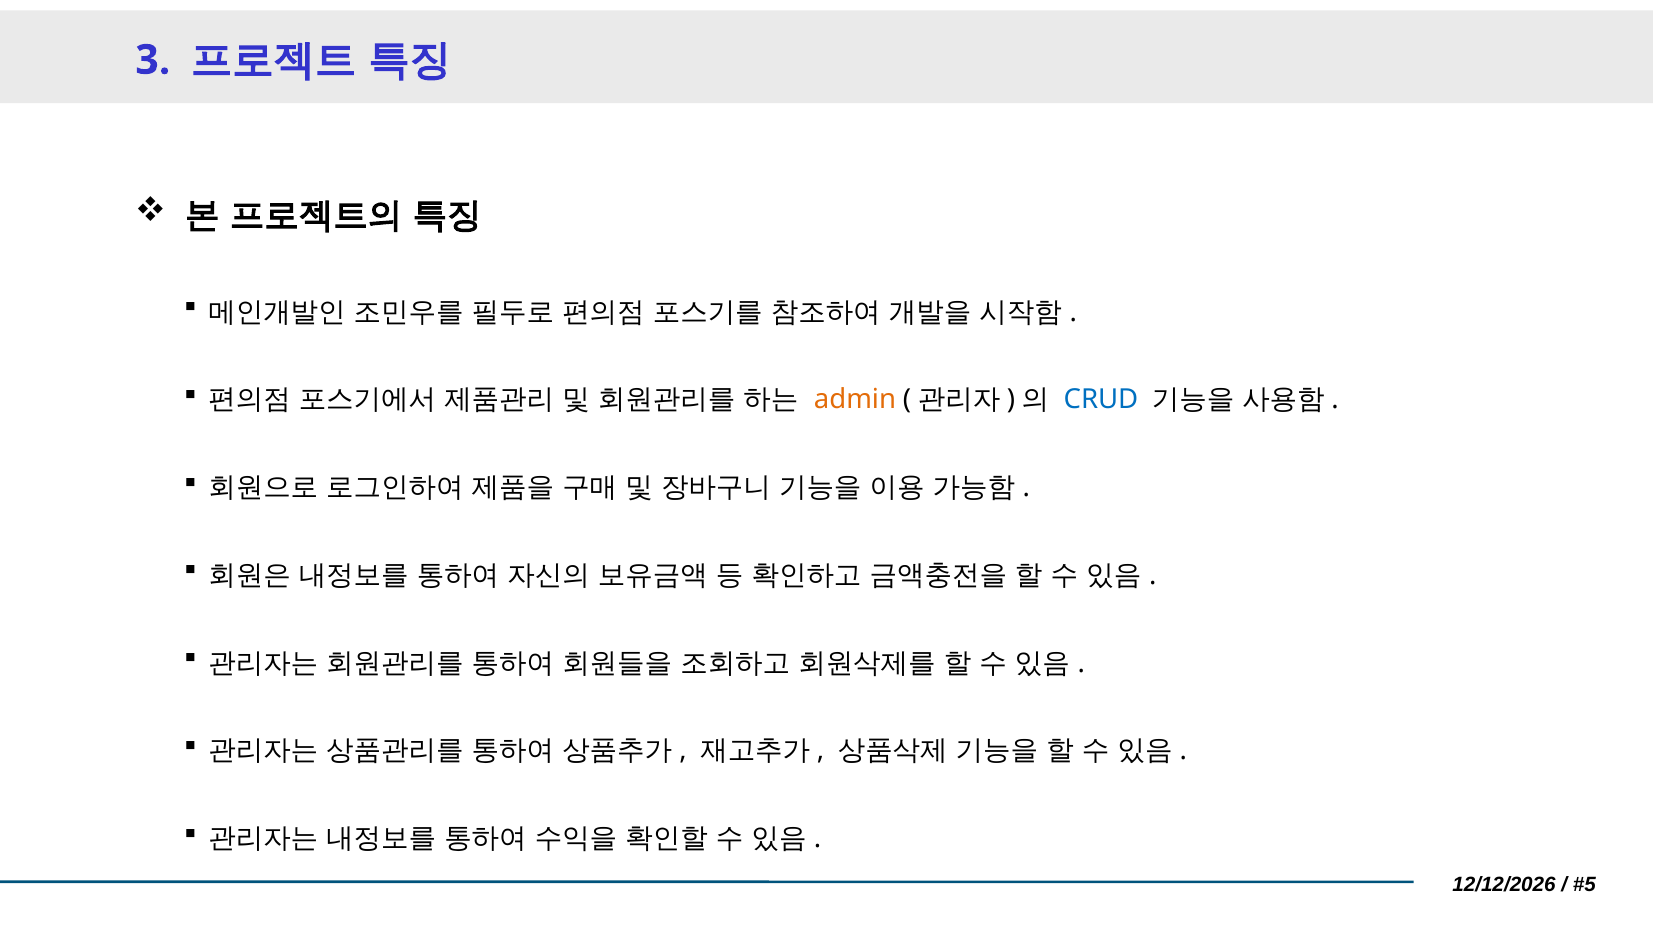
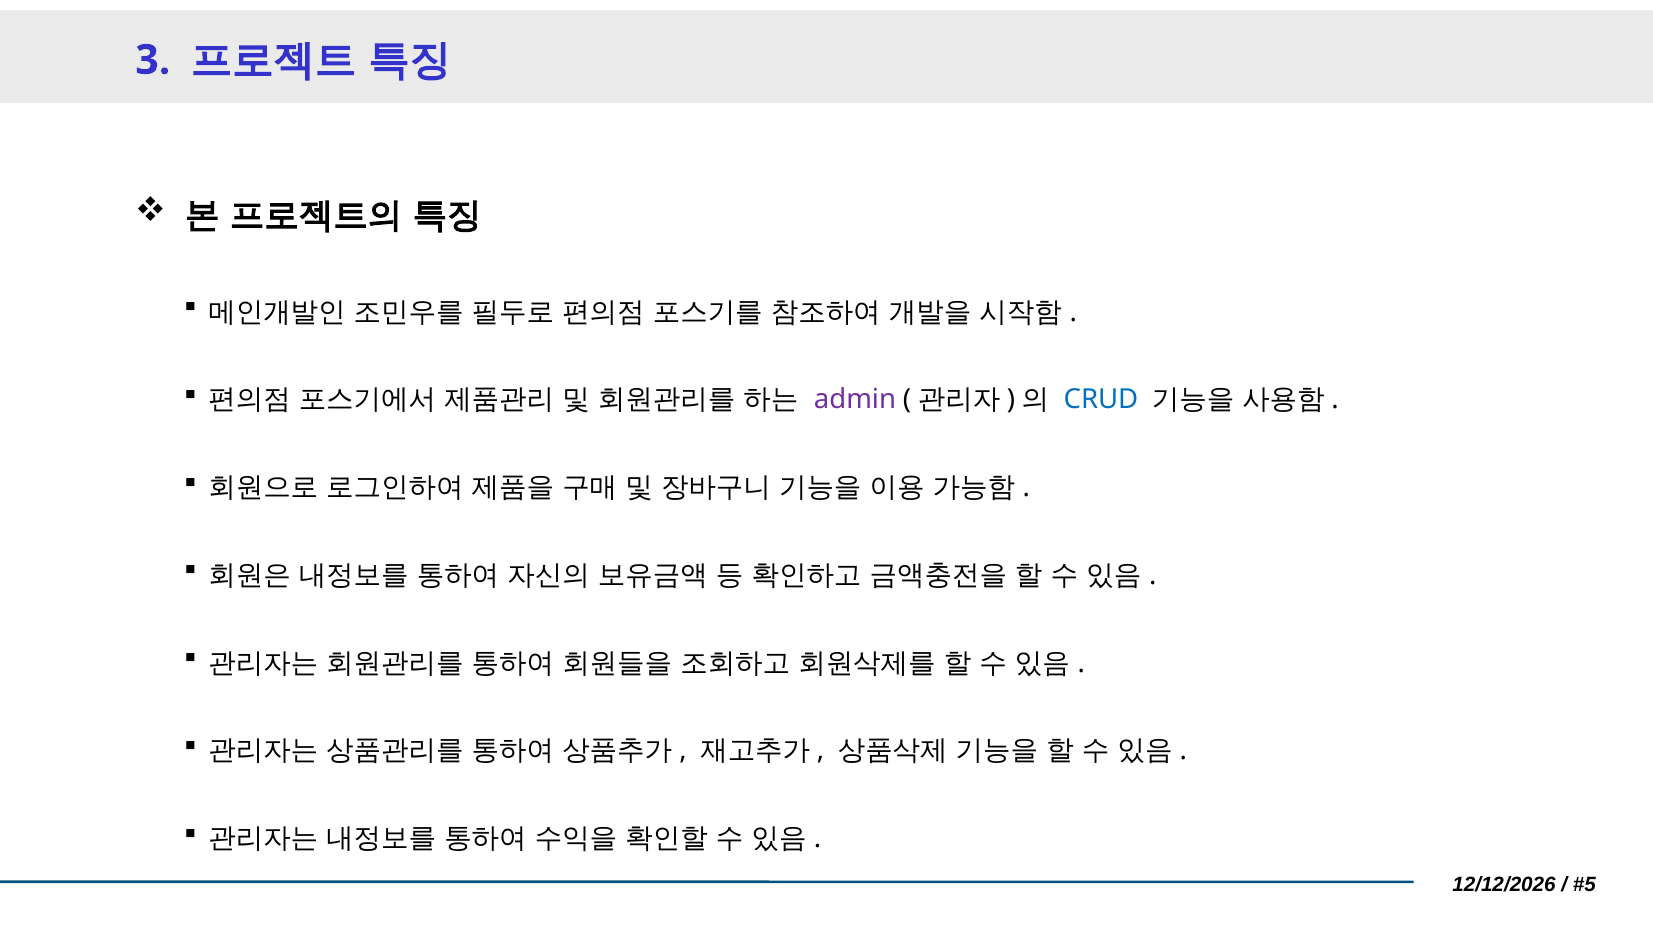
admin colour: orange -> purple (855, 400)
